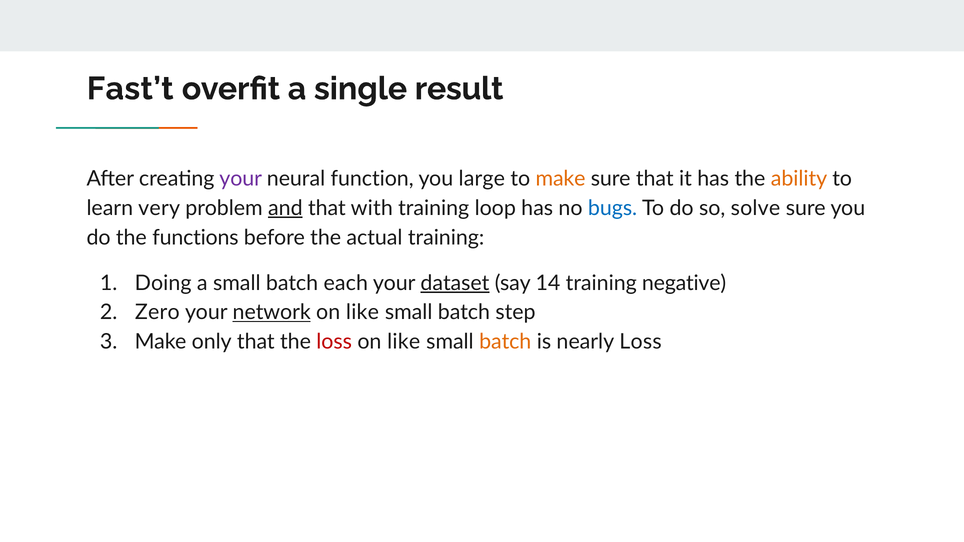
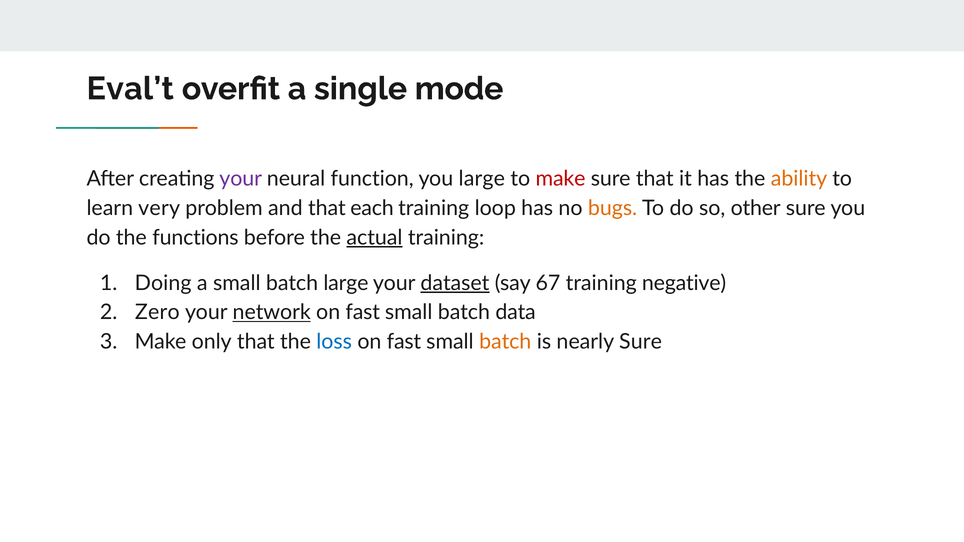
Fast’t: Fast’t -> Eval’t (130, 89)
result: result -> mode (459, 89)
make colour: orange -> red (561, 179)
and underline: present -> none (285, 208)
with: with -> each (372, 208)
bugs colour: blue -> orange (613, 208)
solve: solve -> other (756, 208)
actual underline: none -> present (374, 238)
batch each: each -> large (346, 283)
14: 14 -> 67 (548, 283)
like: like -> fast (363, 313)
step: step -> data (516, 313)
loss colour: red -> blue (334, 342)
like: like -> fast (404, 342)
nearly Loss: Loss -> Sure (641, 342)
